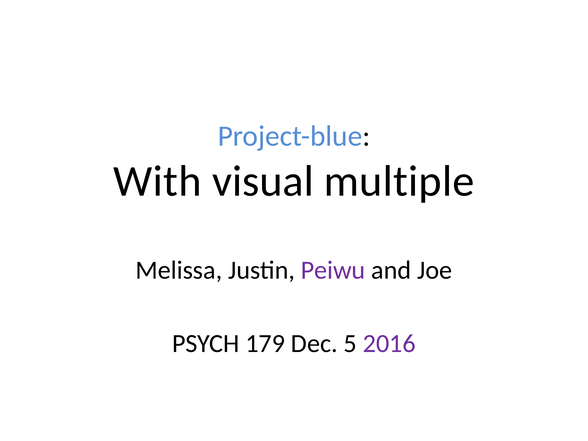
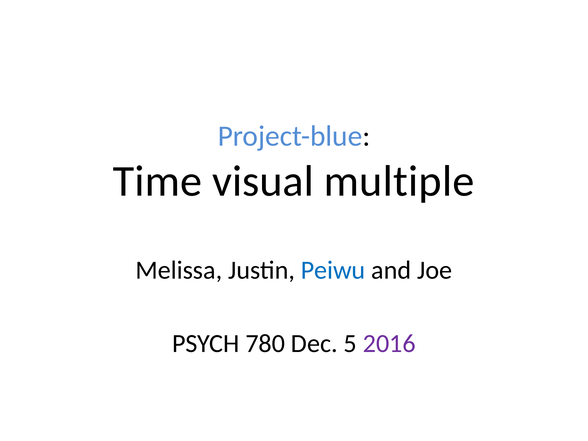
With: With -> Time (157, 181)
Peiwu colour: purple -> blue (333, 270)
179: 179 -> 780 (265, 344)
